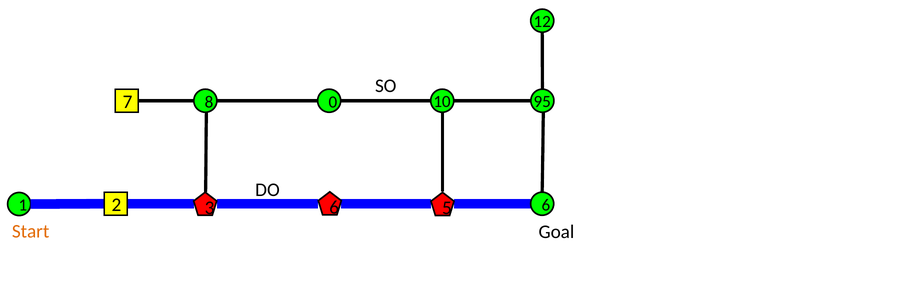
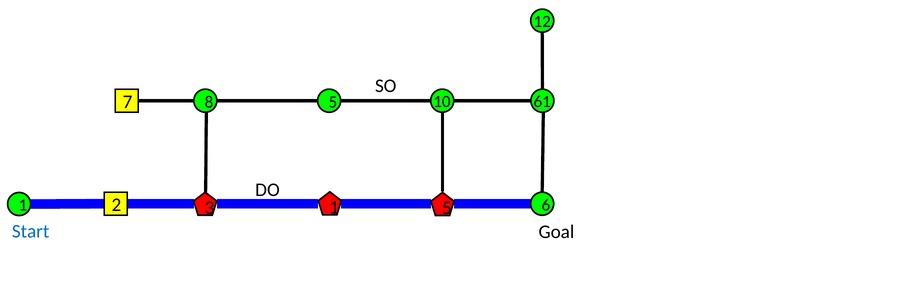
95: 95 -> 61 (542, 102)
8 0: 0 -> 5 (333, 102)
3 6: 6 -> 1 (334, 207)
Start colour: orange -> blue (31, 231)
